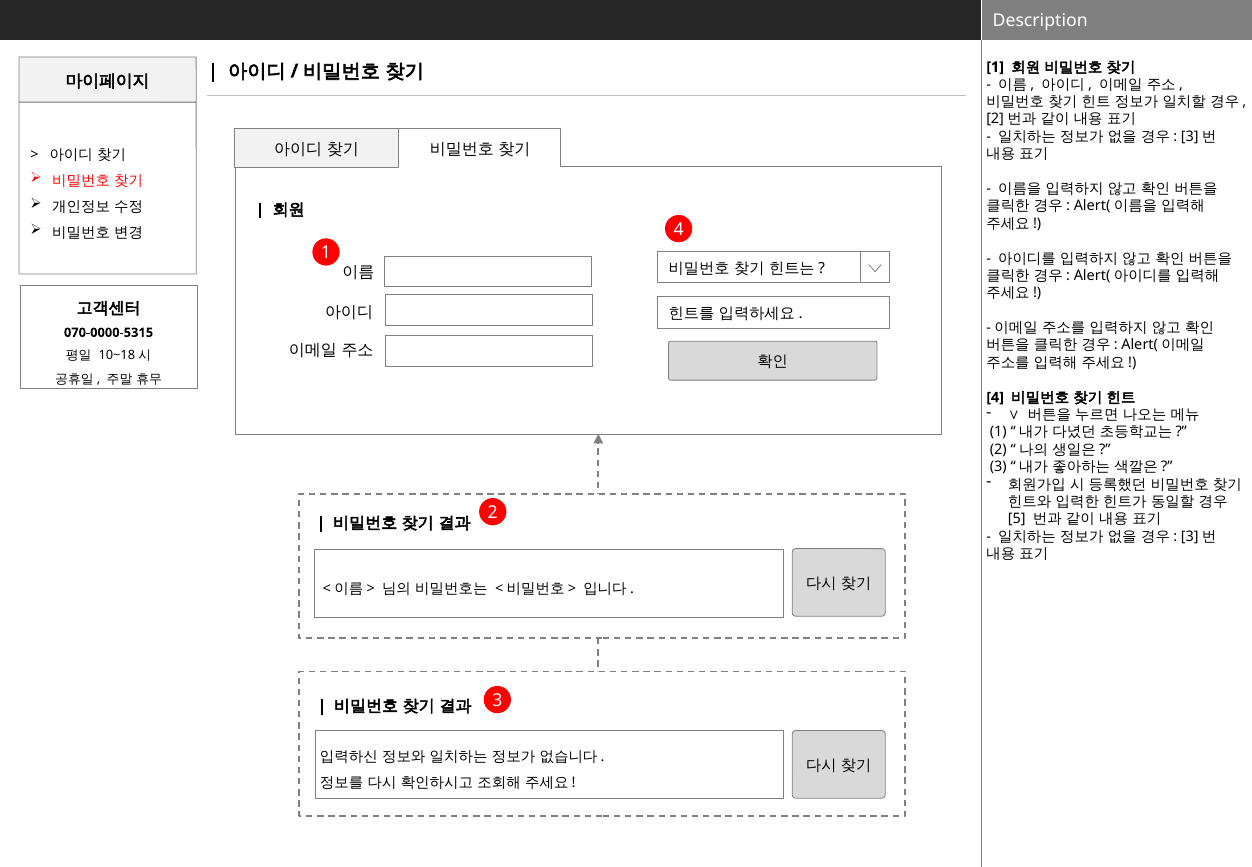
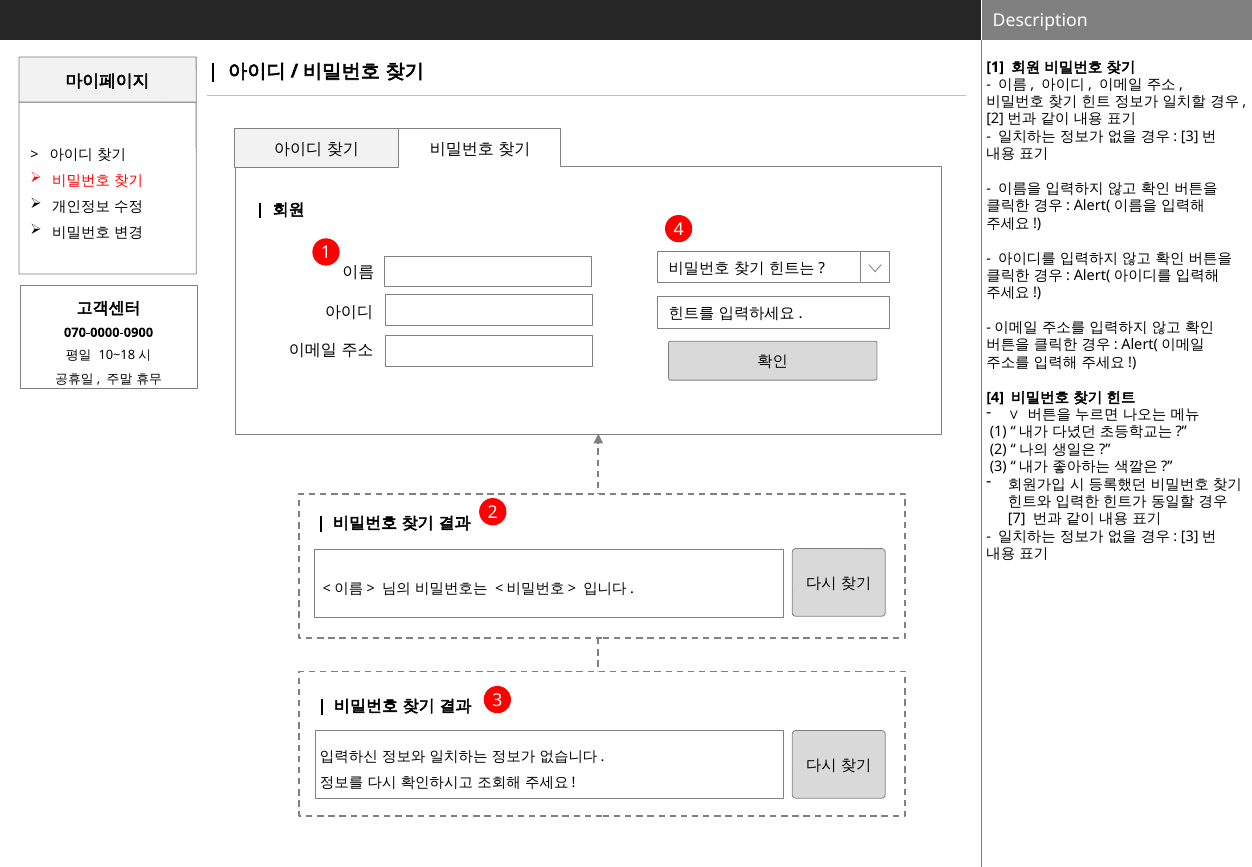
070-0000-5315: 070-0000-5315 -> 070-0000-0900 (109, 333)
5: 5 -> 7 (1017, 519)
